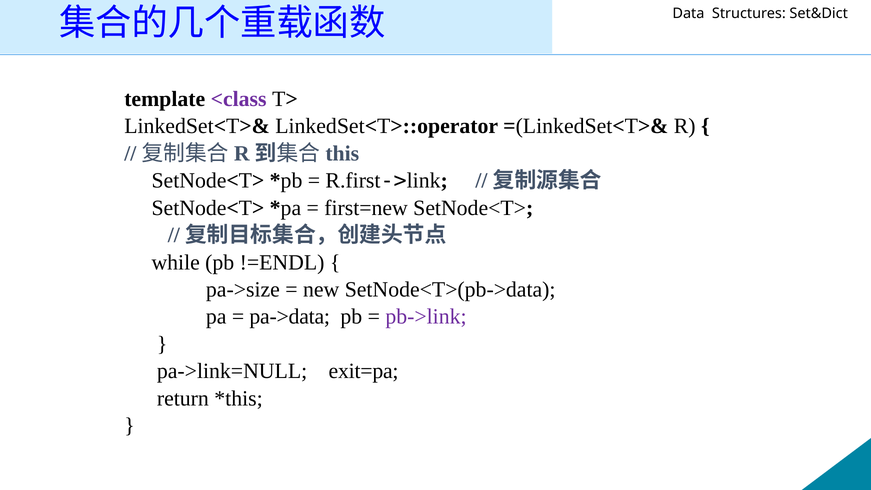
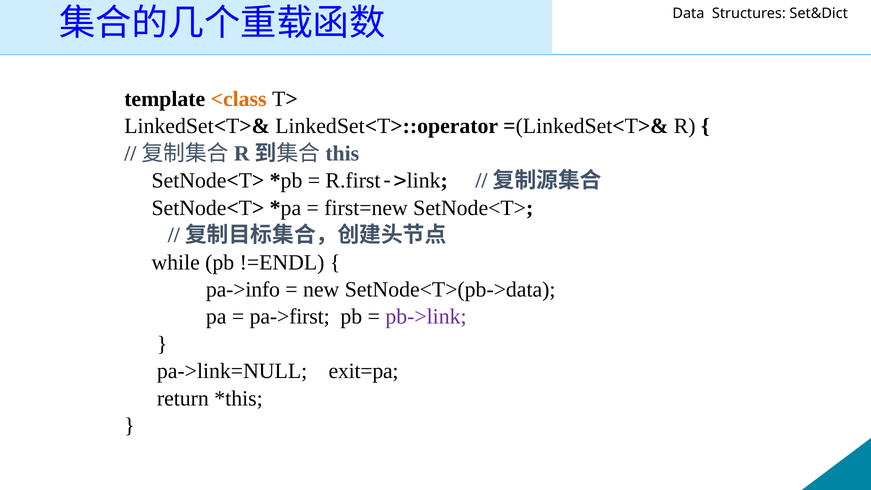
<class colour: purple -> orange (239, 99)
pa->size: pa->size -> pa->info (243, 289)
pa->data: pa->data -> pa->first (290, 317)
